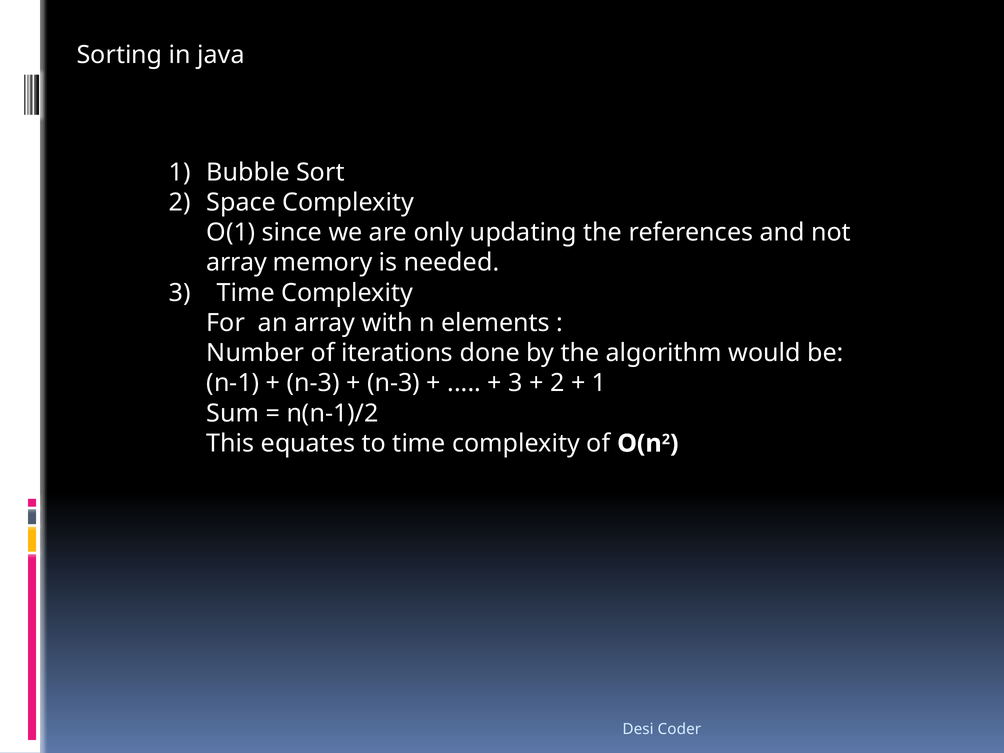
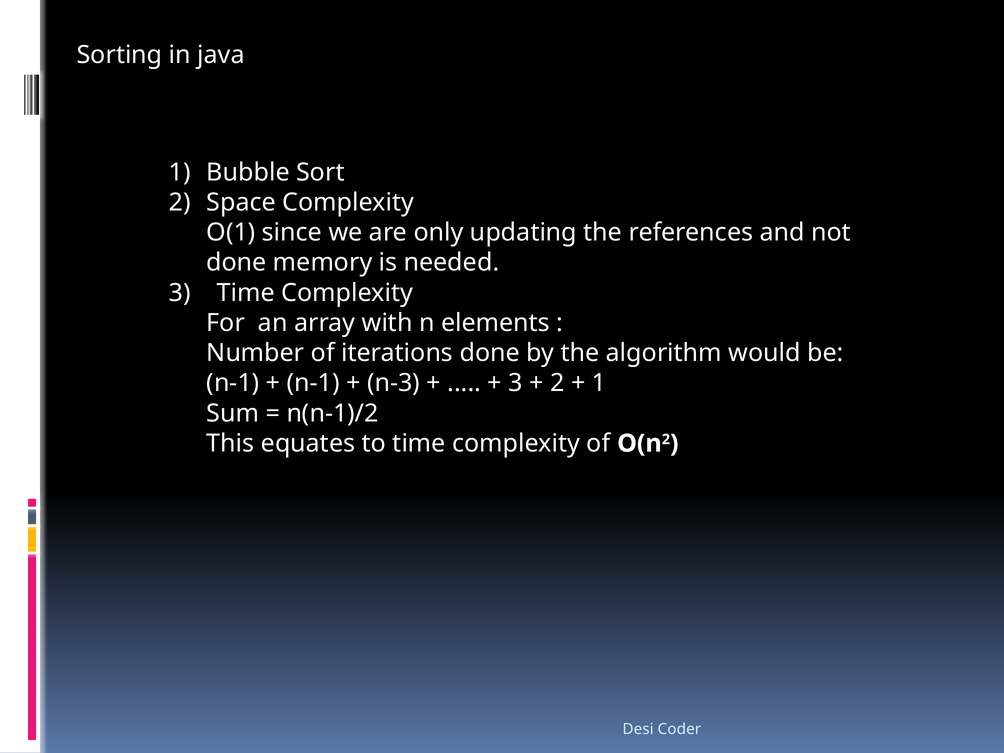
array: array -> done (236, 263)
n-3: n-3 -> n-1 (313, 383)
